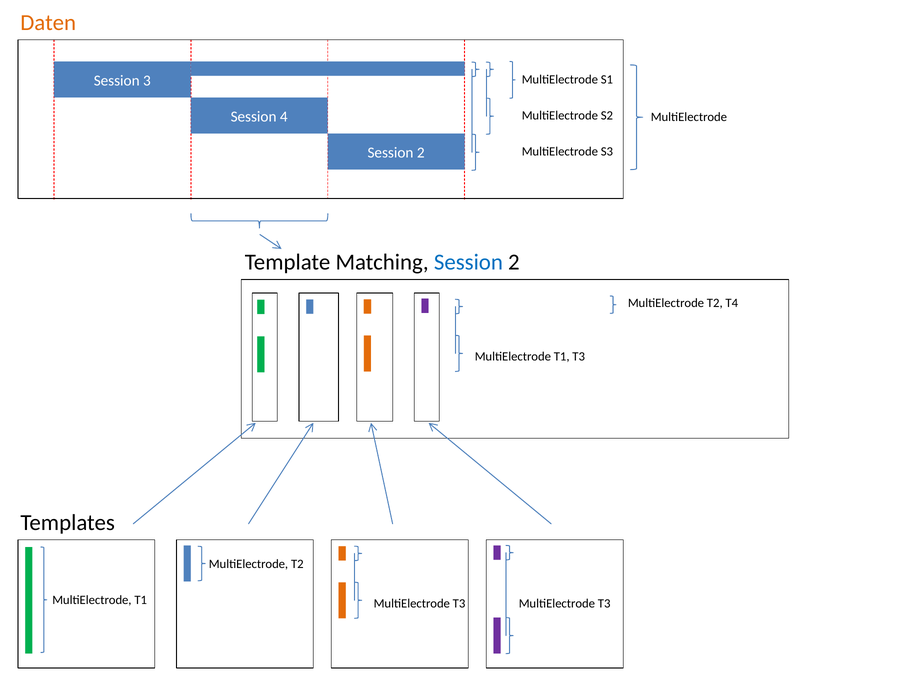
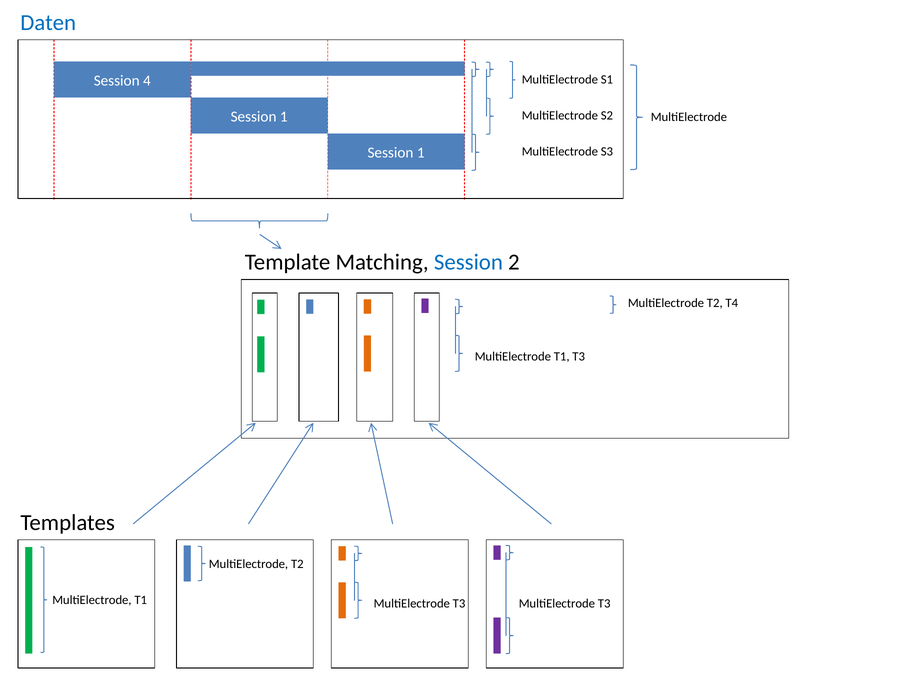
Daten colour: orange -> blue (48, 23)
3: 3 -> 4 (147, 80)
4: 4 -> 1 (284, 116)
2: 2 -> 1 (421, 153)
